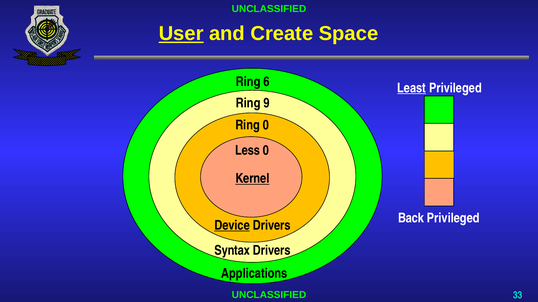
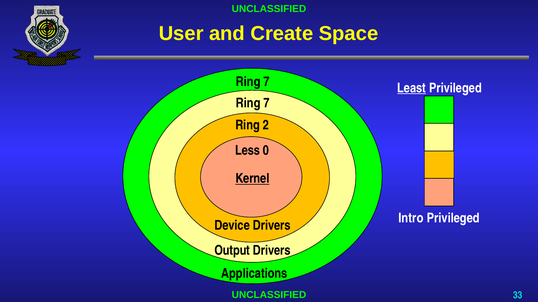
User underline: present -> none (181, 34)
6: 6 -> 7 (267, 82)
9: 9 -> 7 (267, 103)
Ring 0: 0 -> 2 (266, 125)
Back: Back -> Intro (411, 218)
Device underline: present -> none (232, 226)
Syntax: Syntax -> Output (232, 251)
